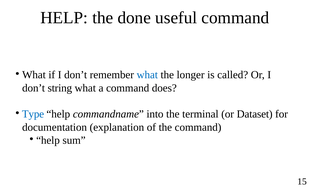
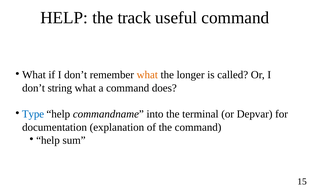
done: done -> track (134, 18)
what colour: blue -> orange (147, 75)
Dataset: Dataset -> Depvar (255, 115)
